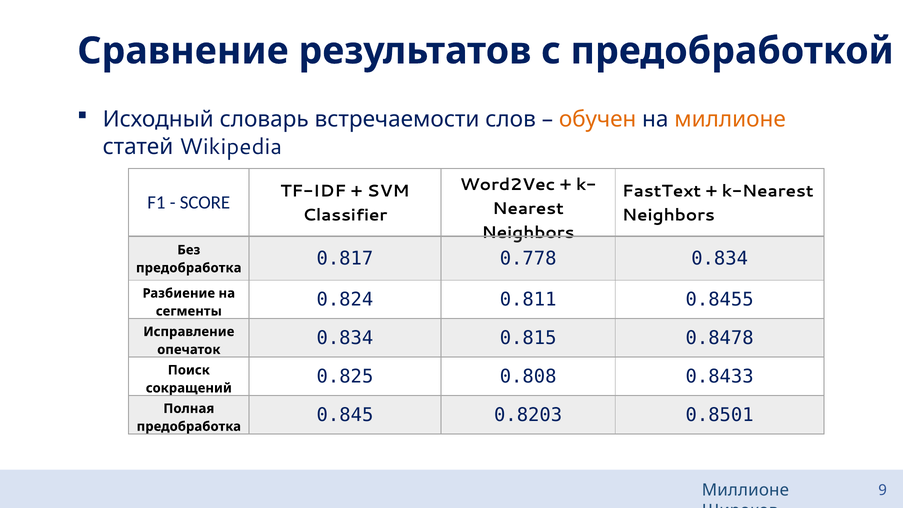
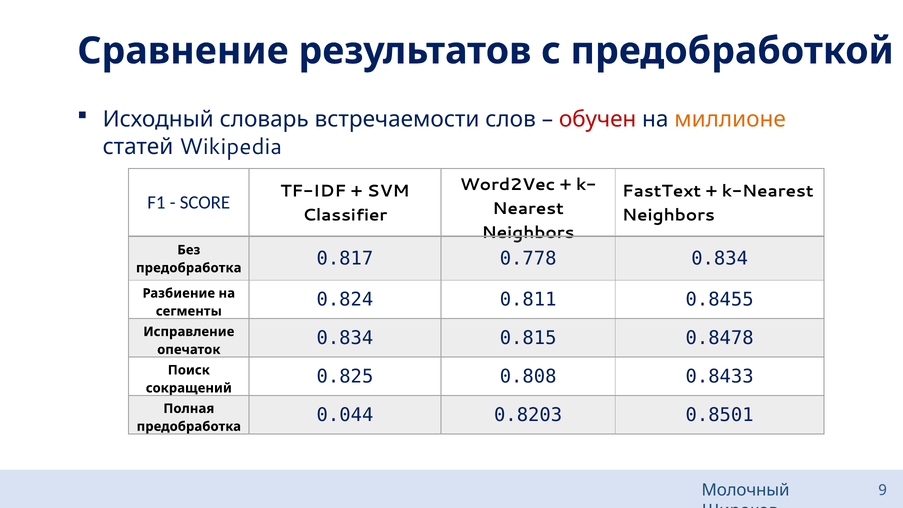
обучен colour: orange -> red (598, 119)
0.845: 0.845 -> 0.044 (345, 415)
Миллионе: Миллионе -> Молочный (746, 490)
